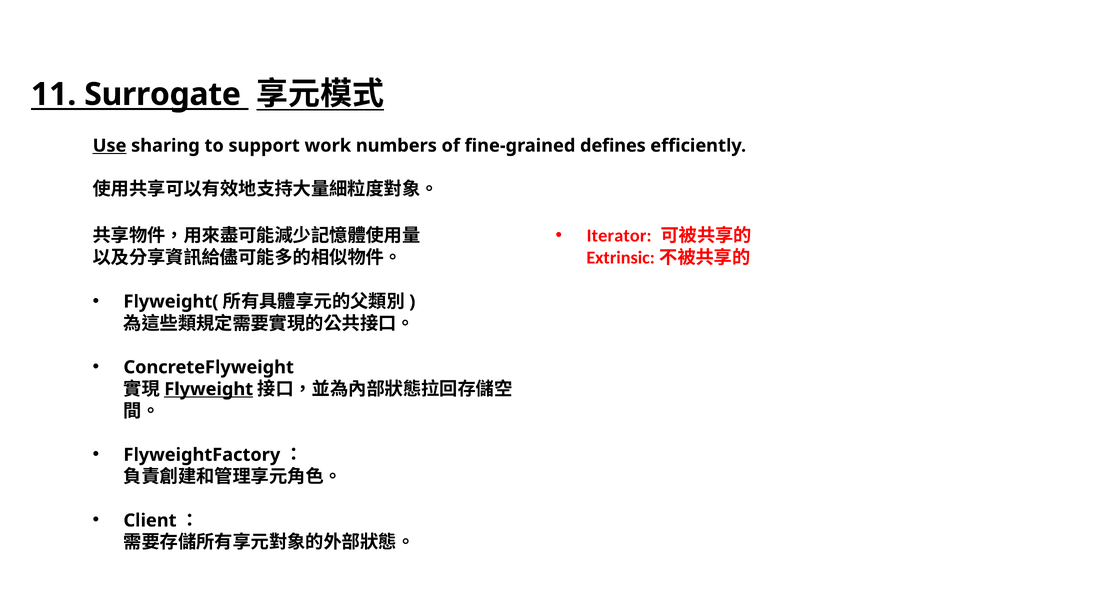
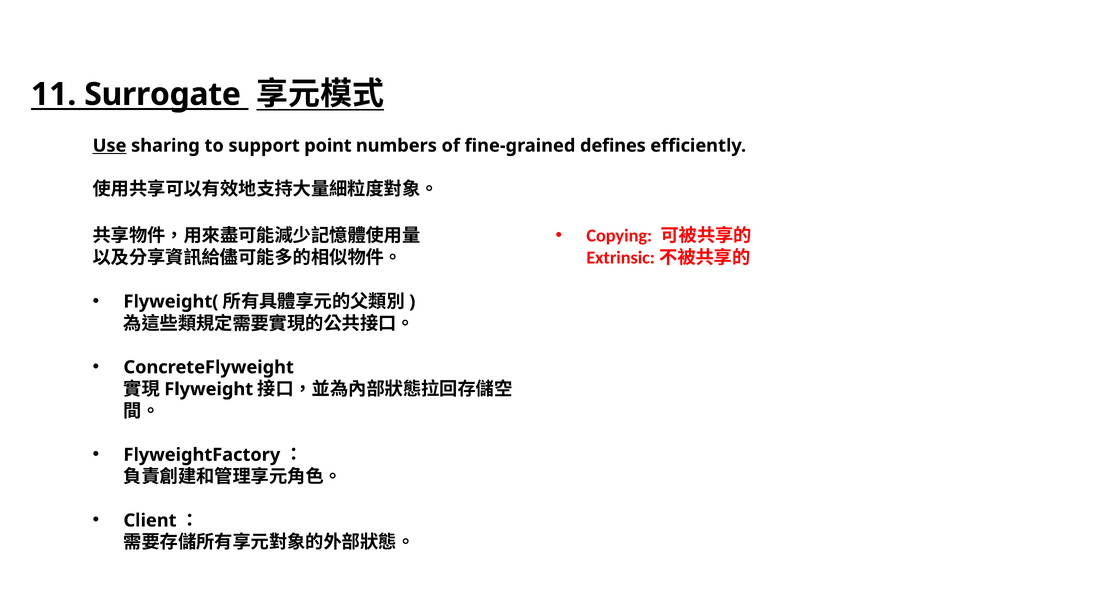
work: work -> point (328, 146)
Iterator: Iterator -> Copying (619, 236)
Flyweight underline: present -> none (209, 389)
